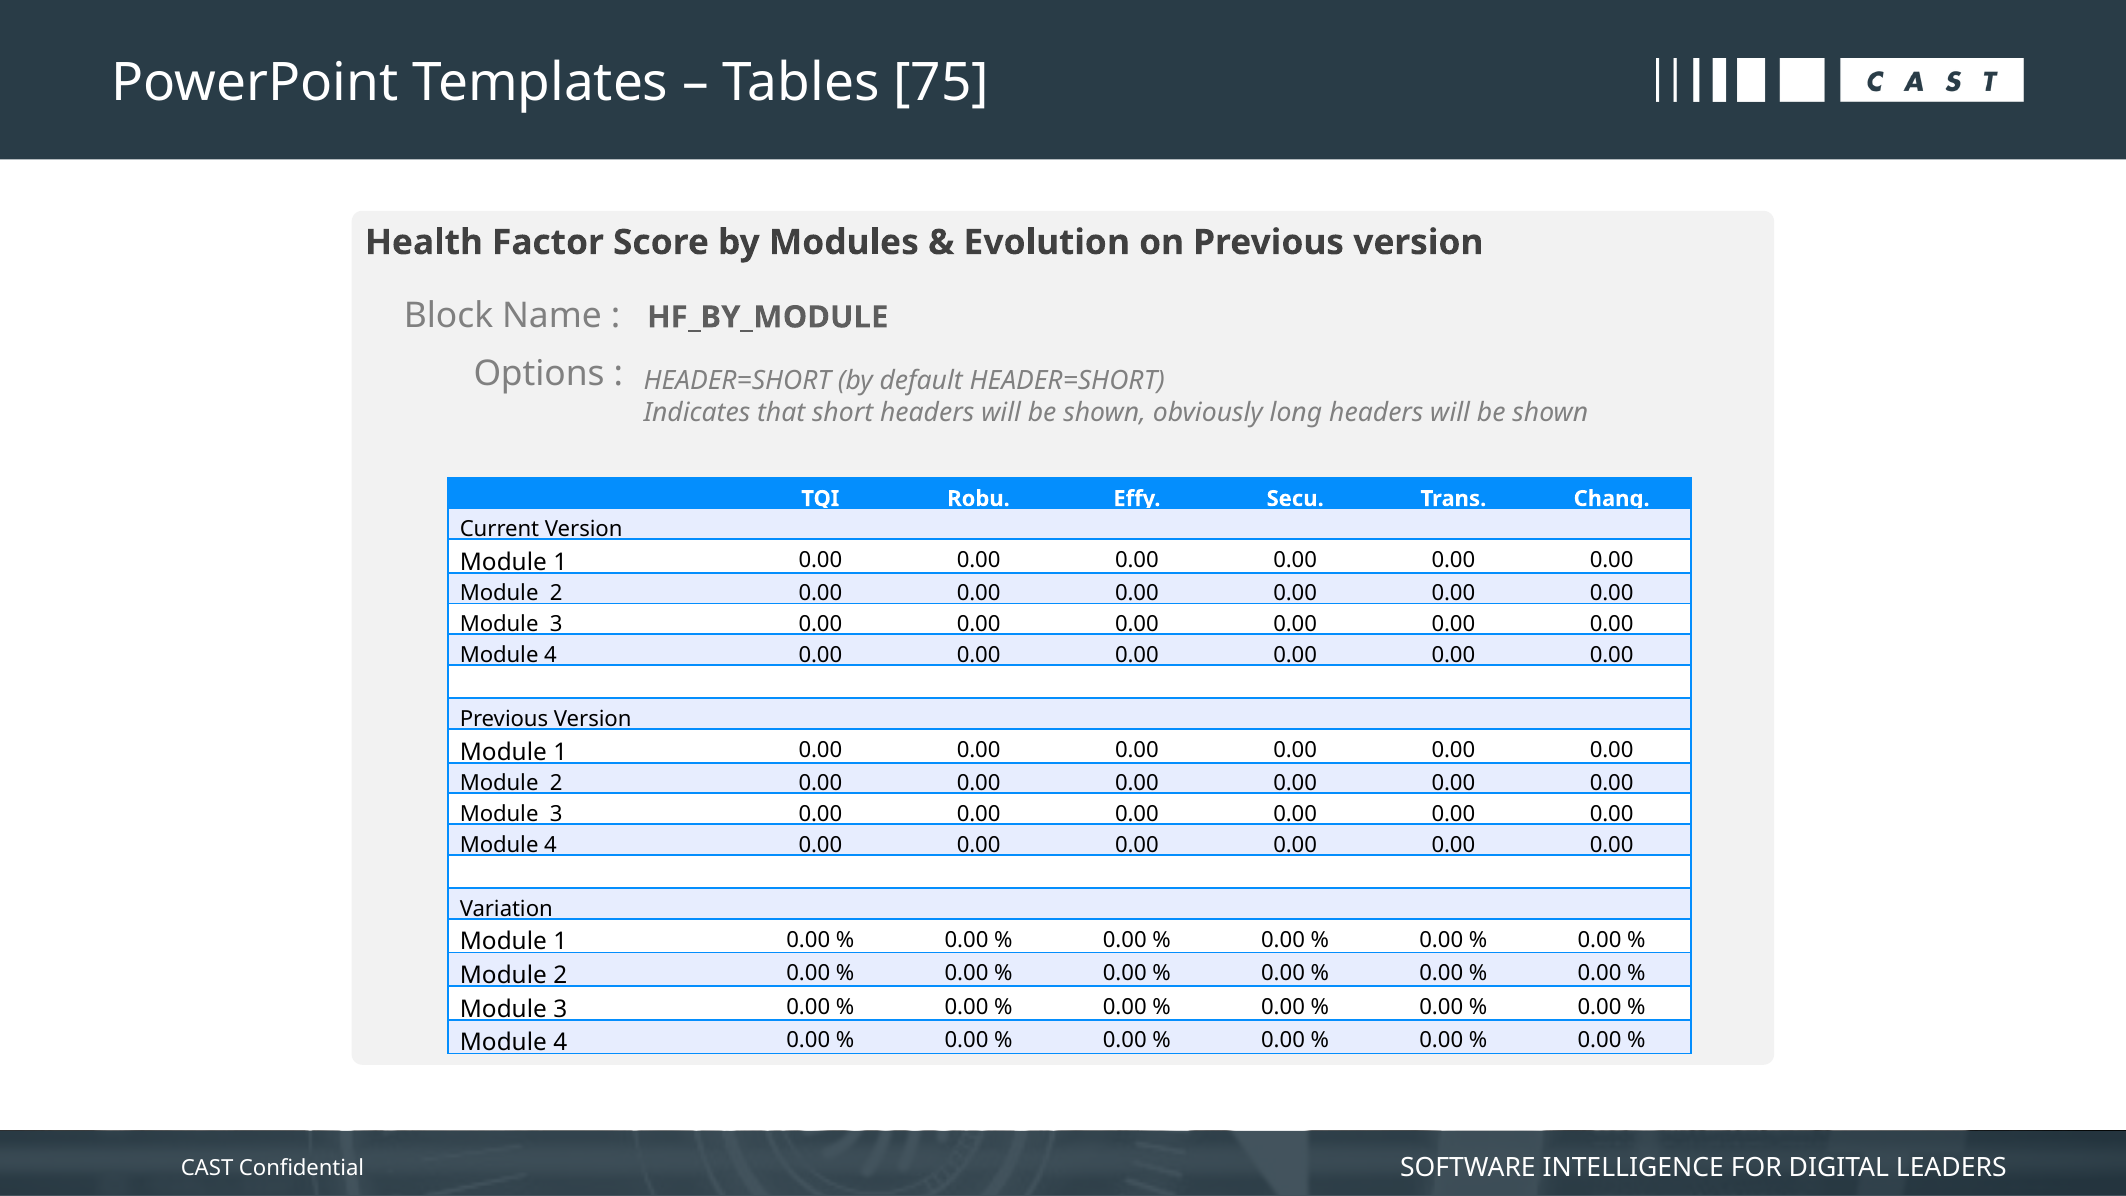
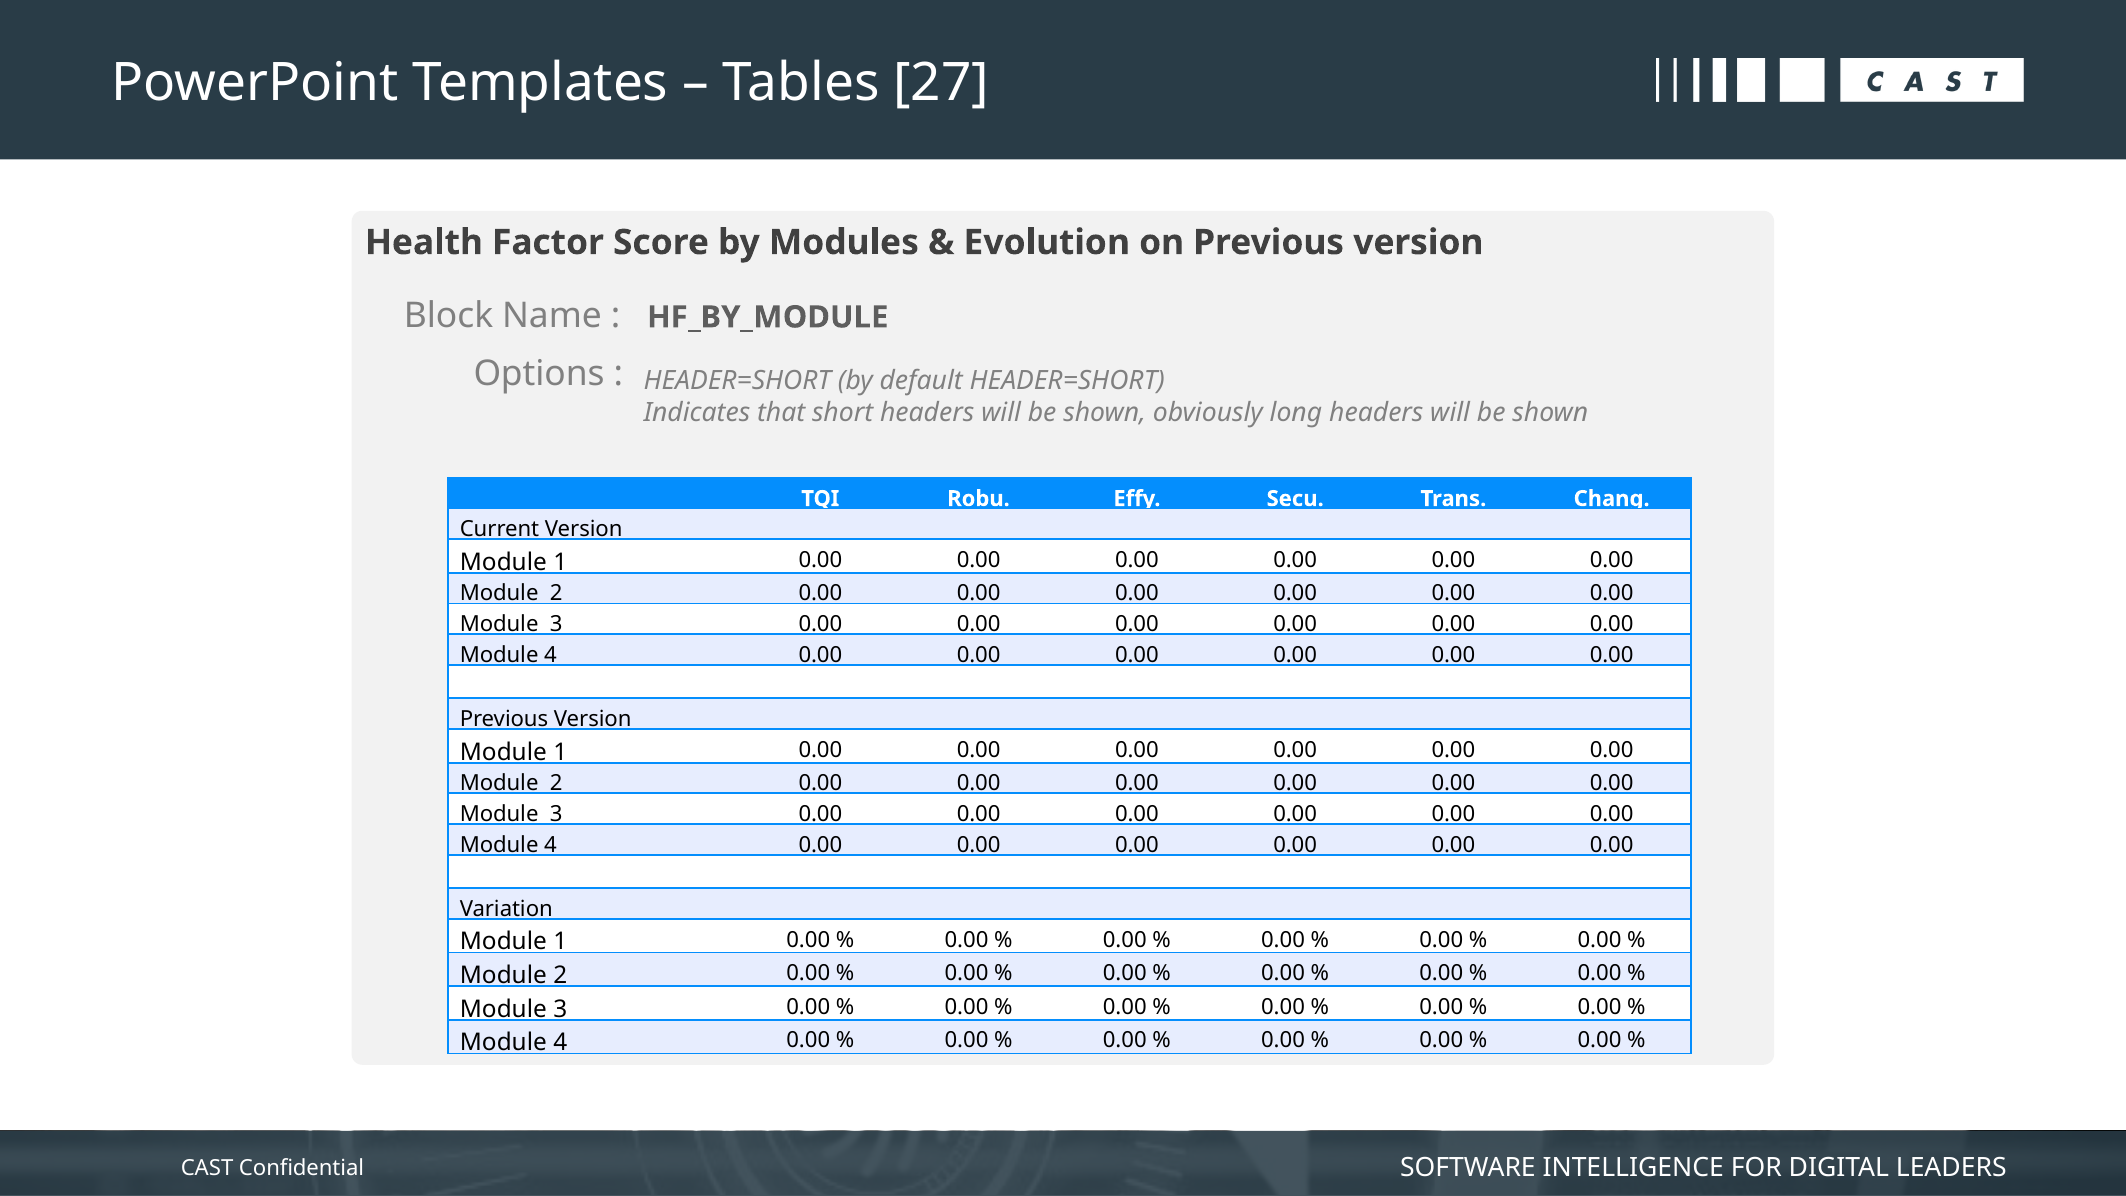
75: 75 -> 27 (941, 83)
